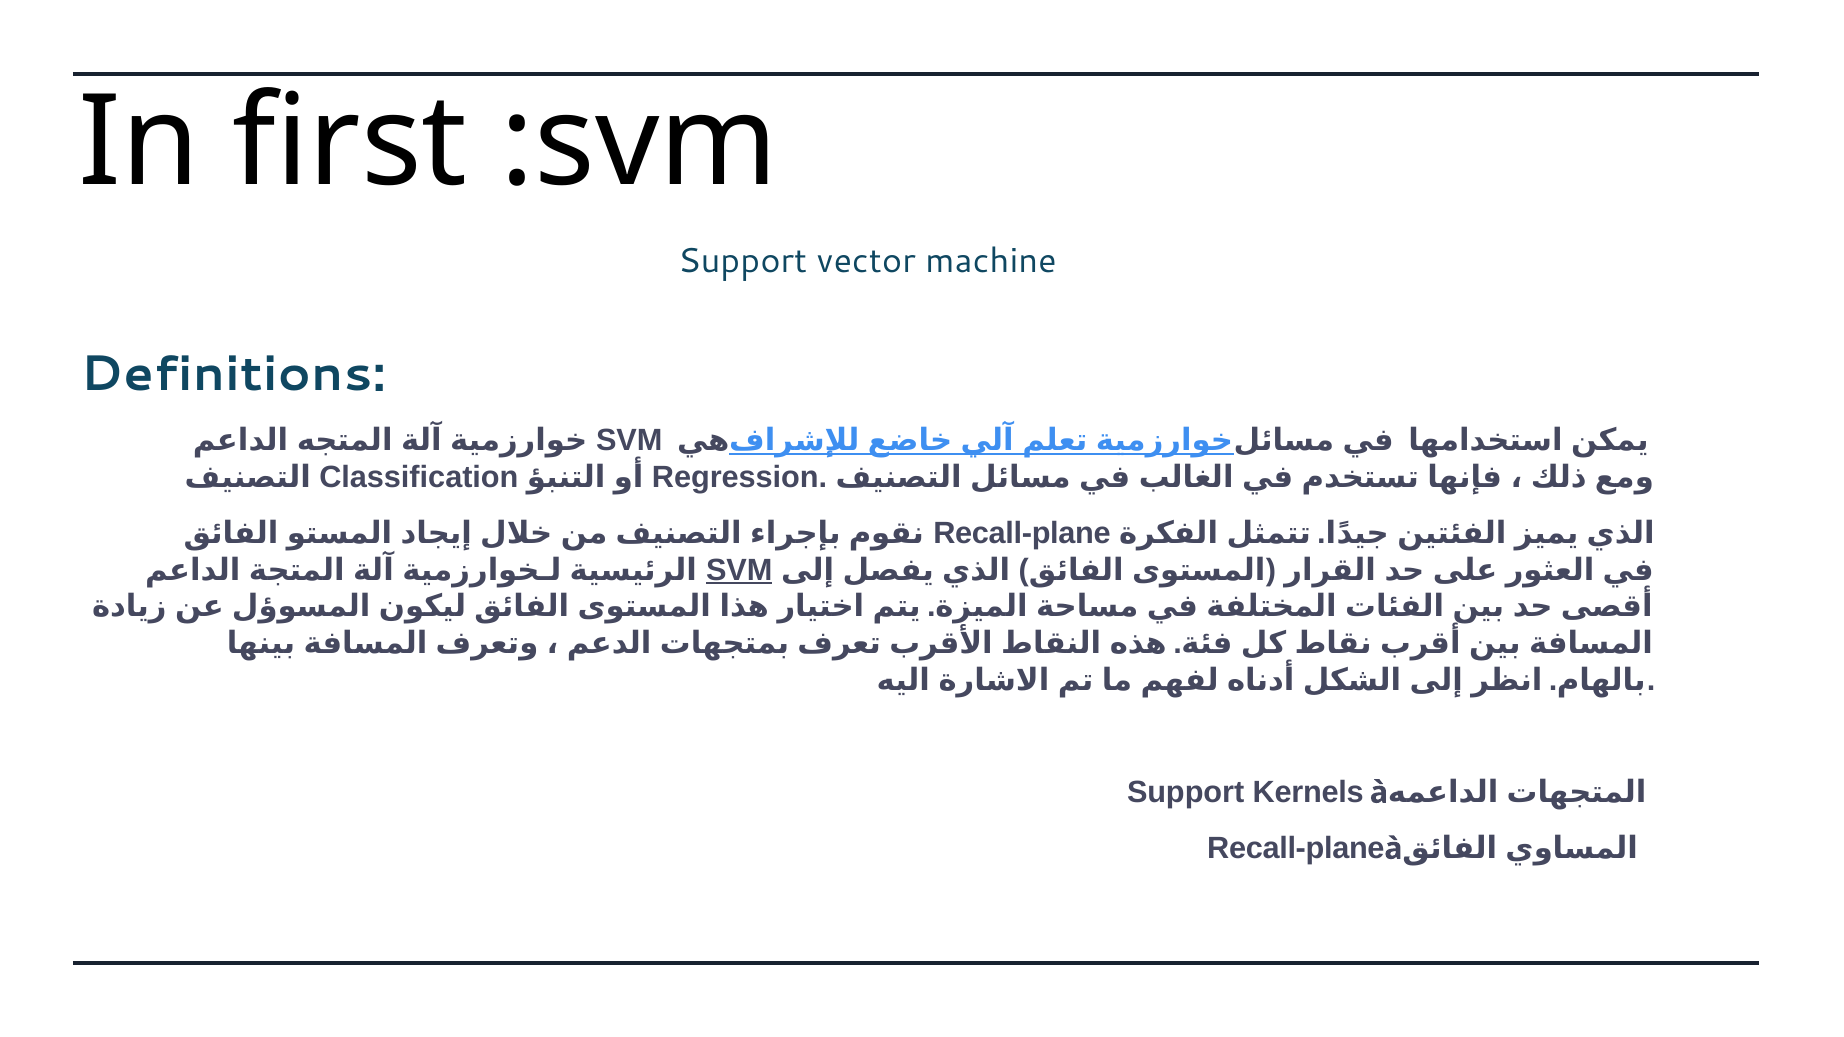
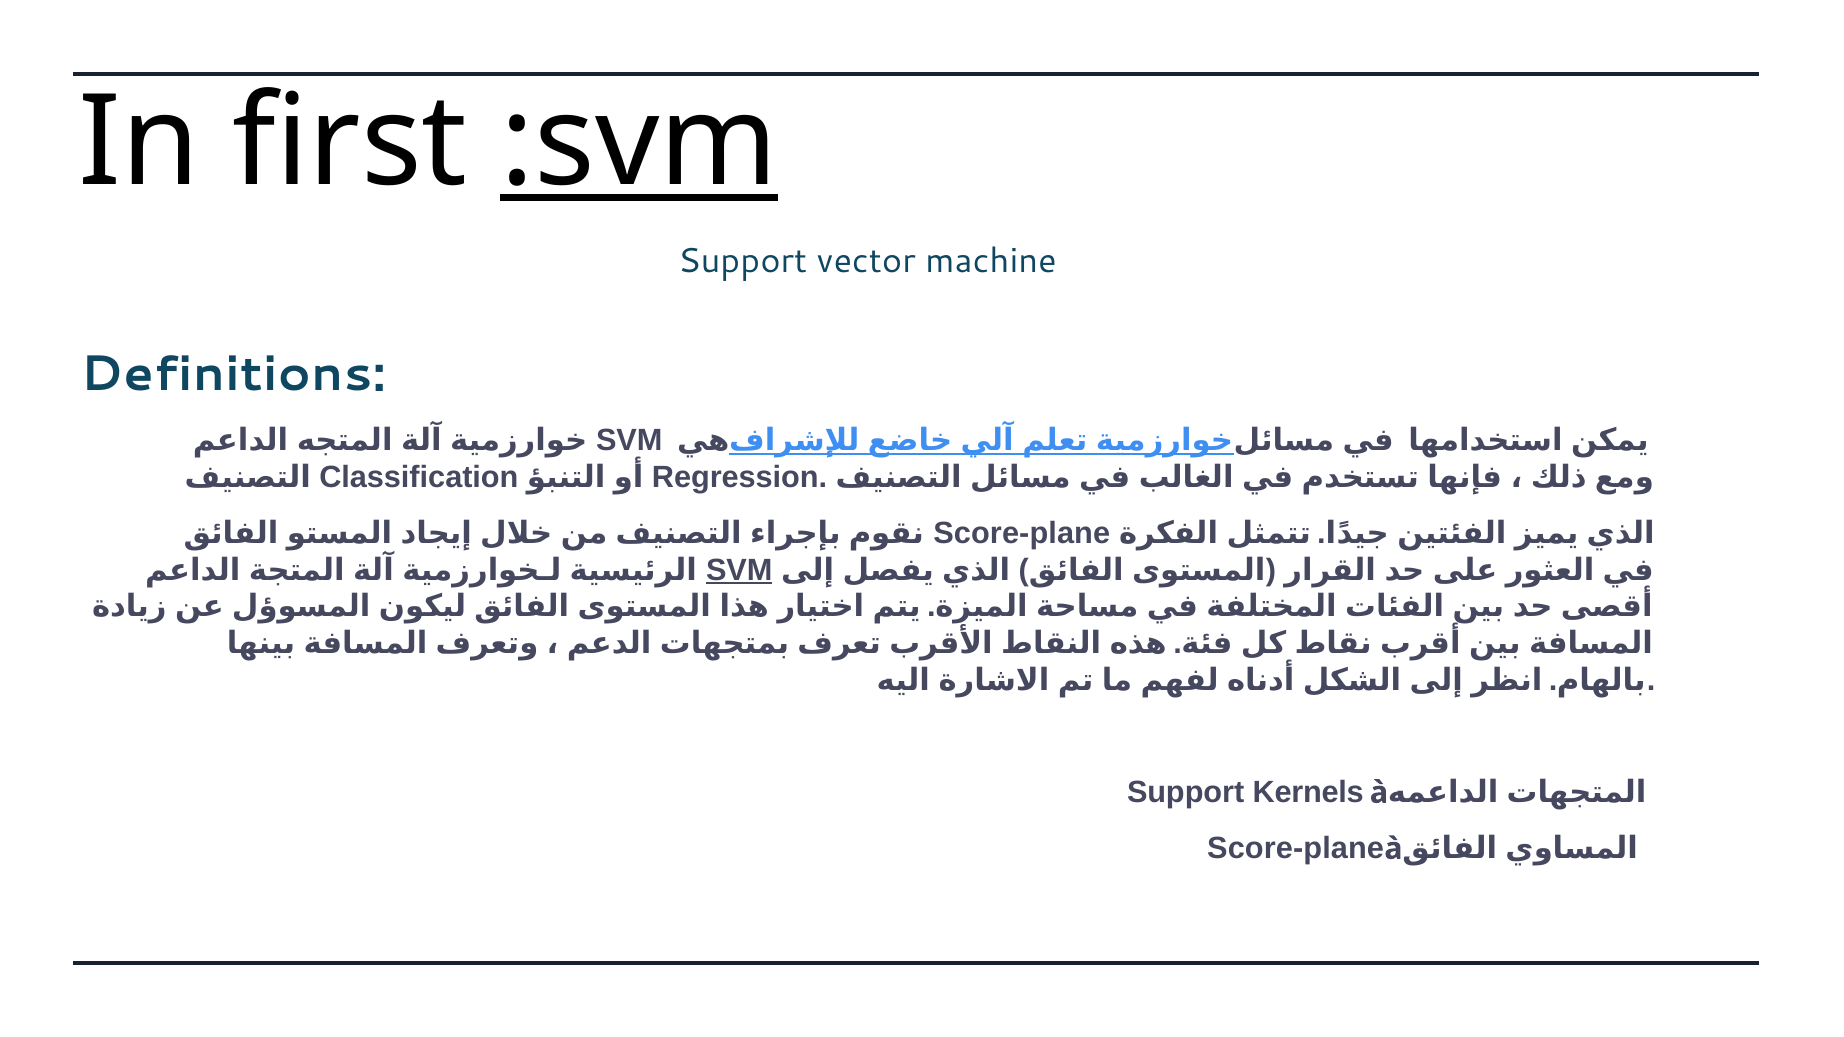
:svm underline: none -> present (639, 143)
Recall-plane: Recall-plane -> Score-plane (1022, 533)
Recall-plane: Recall-plane -> Score-plane (1296, 849)
